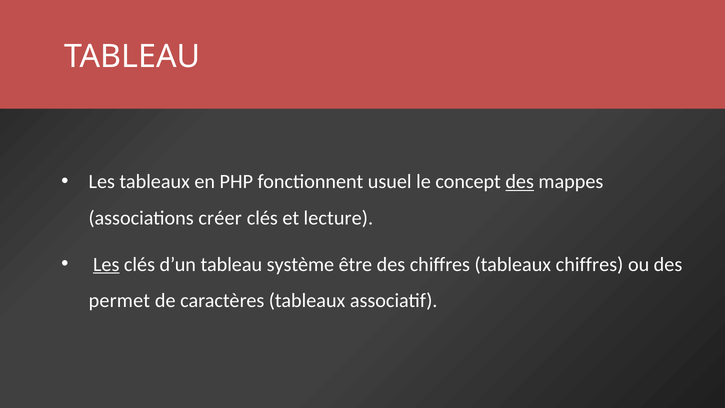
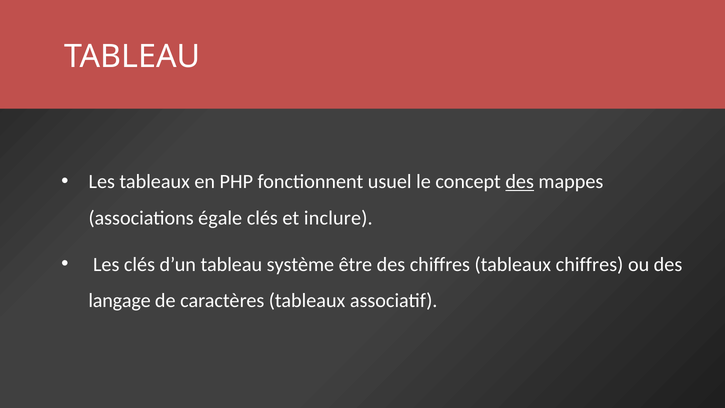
créer: créer -> égale (220, 218)
lecture: lecture -> inclure (338, 218)
Les underline: present -> none (106, 264)
permet: permet -> langage (120, 301)
